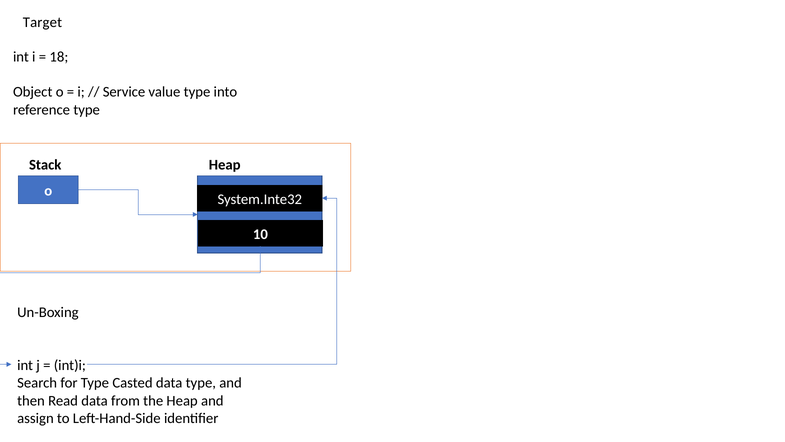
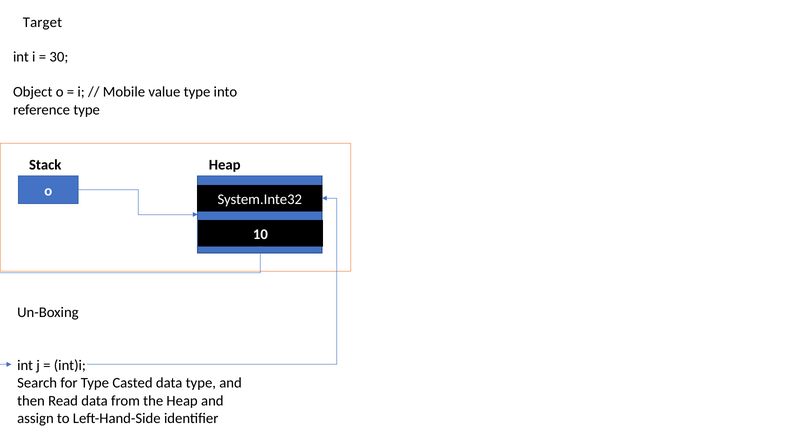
18: 18 -> 30 (59, 57)
Service: Service -> Mobile (124, 92)
